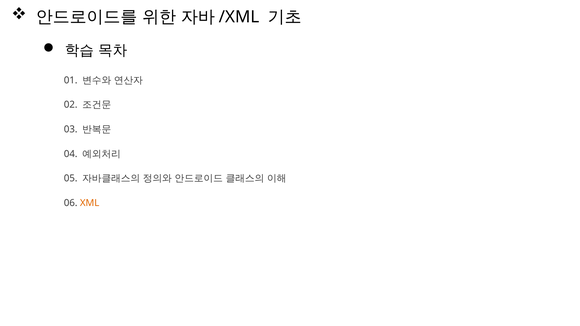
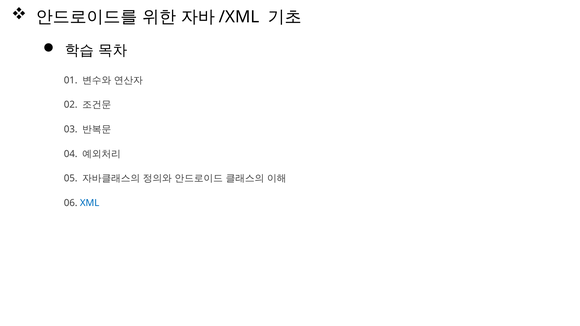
XML colour: orange -> blue (90, 203)
